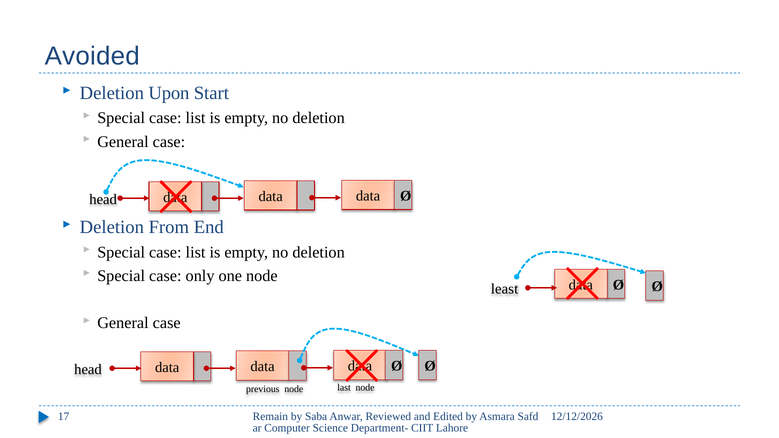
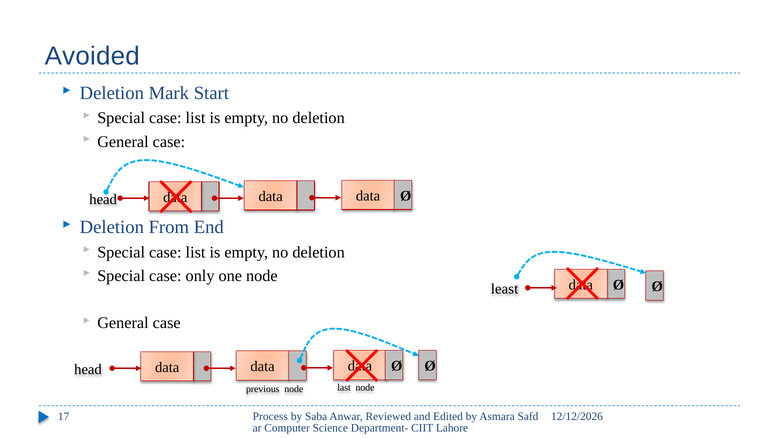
Upon: Upon -> Mark (169, 93)
Remain: Remain -> Process (270, 417)
